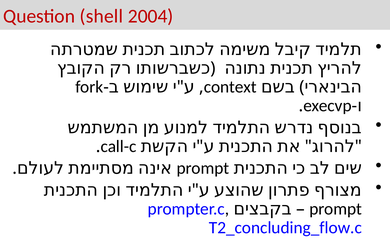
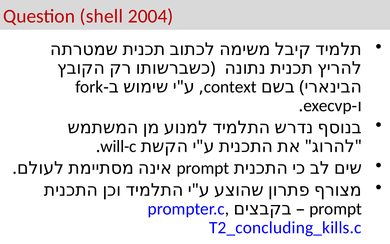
call-c: call-c -> will-c (118, 146)
T2_concluding_flow.c: T2_concluding_flow.c -> T2_concluding_kills.c (285, 227)
